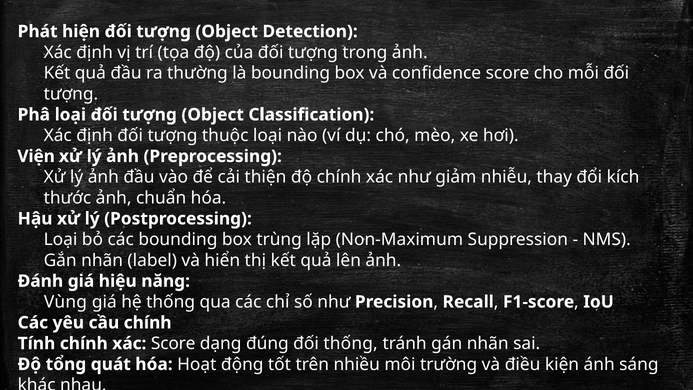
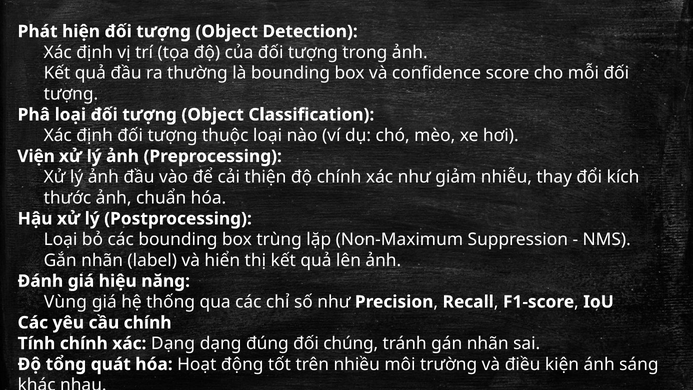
xác Score: Score -> Dạng (173, 343)
đối thống: thống -> chúng (351, 343)
